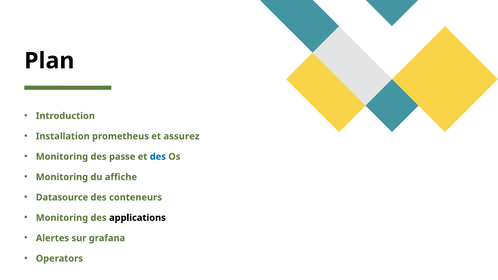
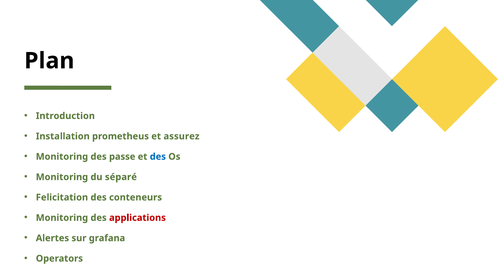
affiche: affiche -> séparé (121, 177)
Datasource: Datasource -> Felicitation (62, 197)
applications colour: black -> red (137, 218)
